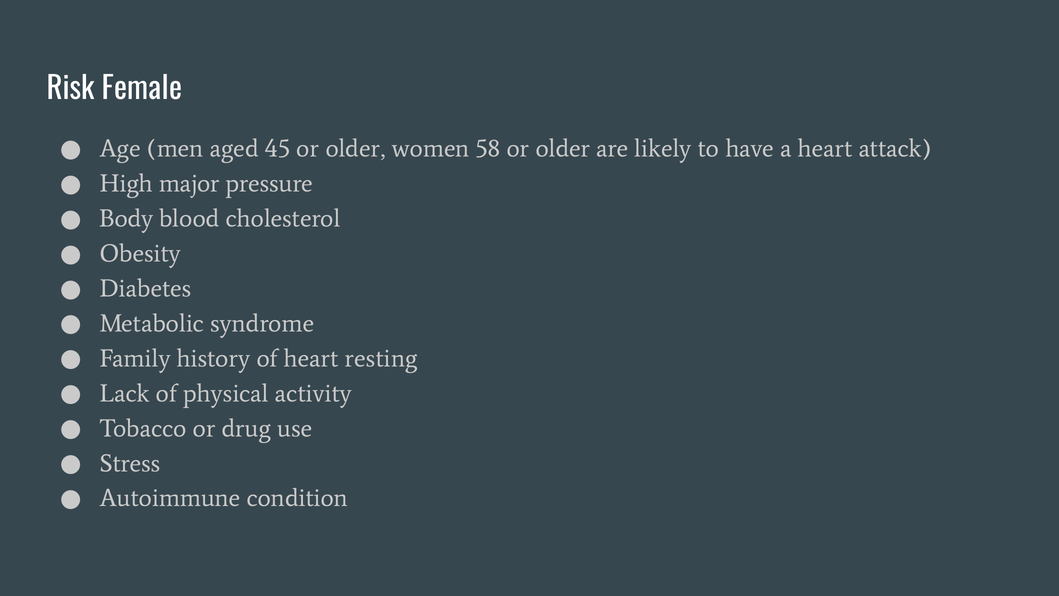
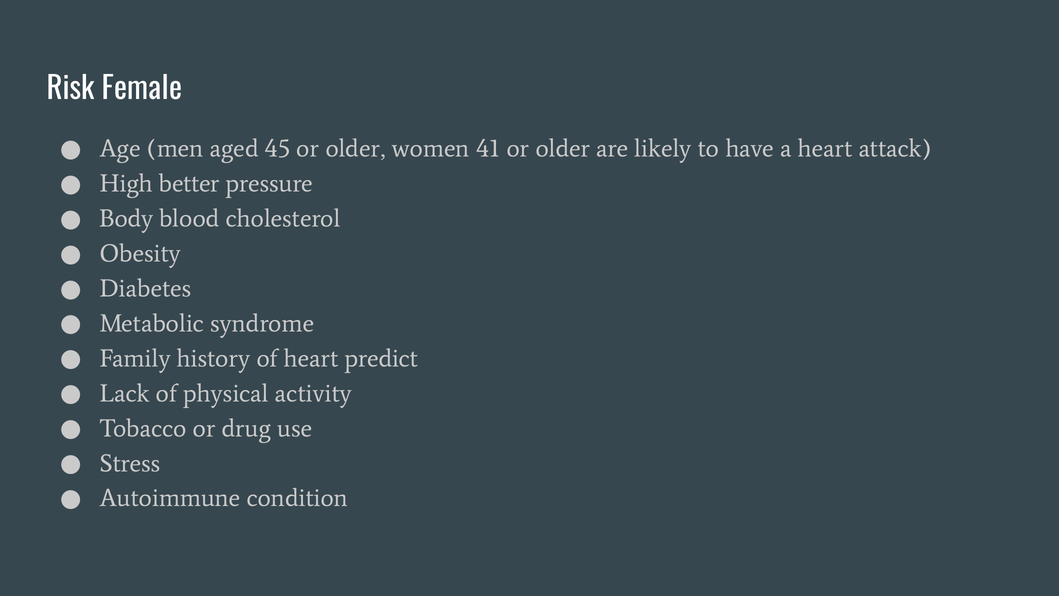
58: 58 -> 41 (488, 149)
major: major -> better (189, 184)
resting: resting -> predict (381, 358)
